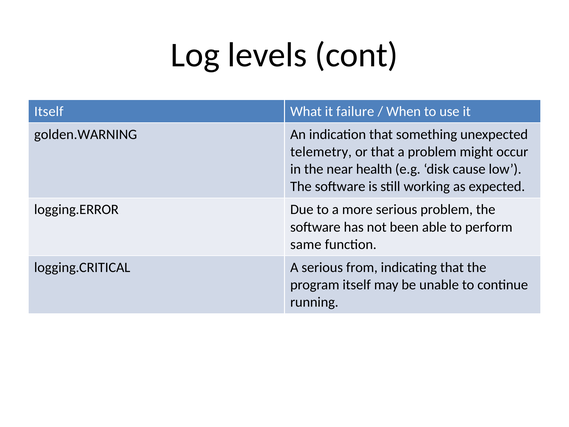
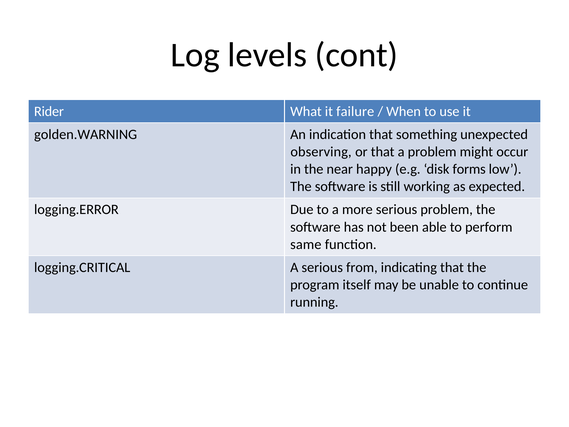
Itself: Itself -> Rider (49, 111)
telemetry: telemetry -> observing (321, 152)
health: health -> happy (374, 169)
cause: cause -> forms (469, 169)
